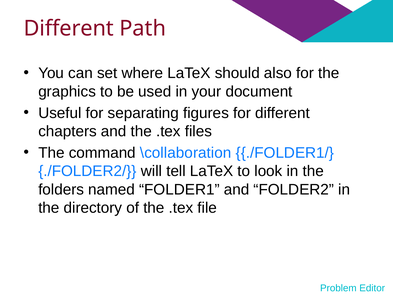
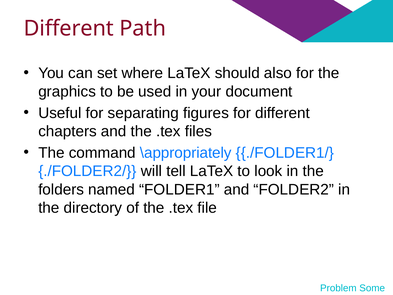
\collaboration: \collaboration -> \appropriately (186, 153)
Editor: Editor -> Some (372, 288)
